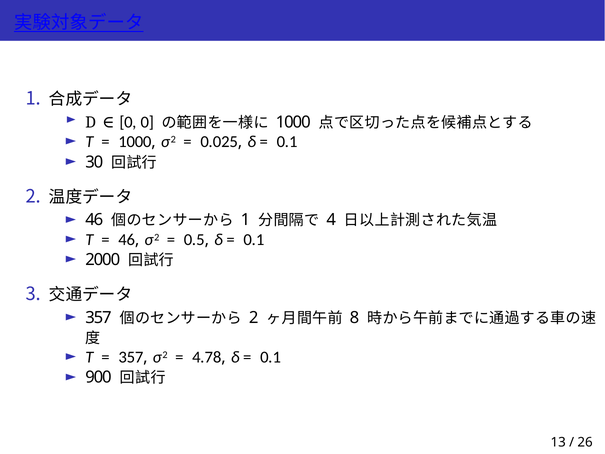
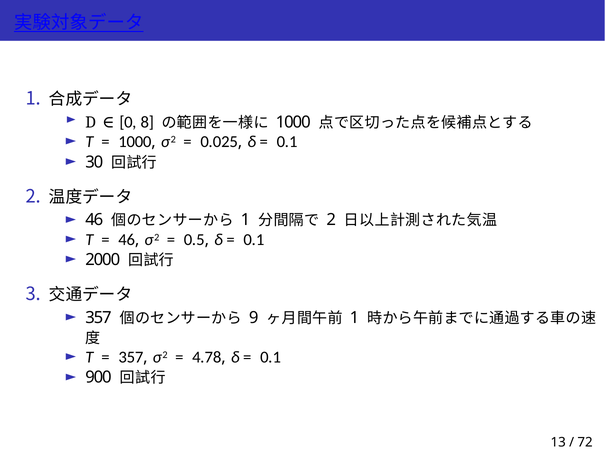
0 0: 0 -> 8 (147, 122)
4: 4 -> 2 (331, 220)
2: 2 -> 9 (254, 318)
8: 8 -> 1 (354, 318)
26: 26 -> 72 (585, 442)
